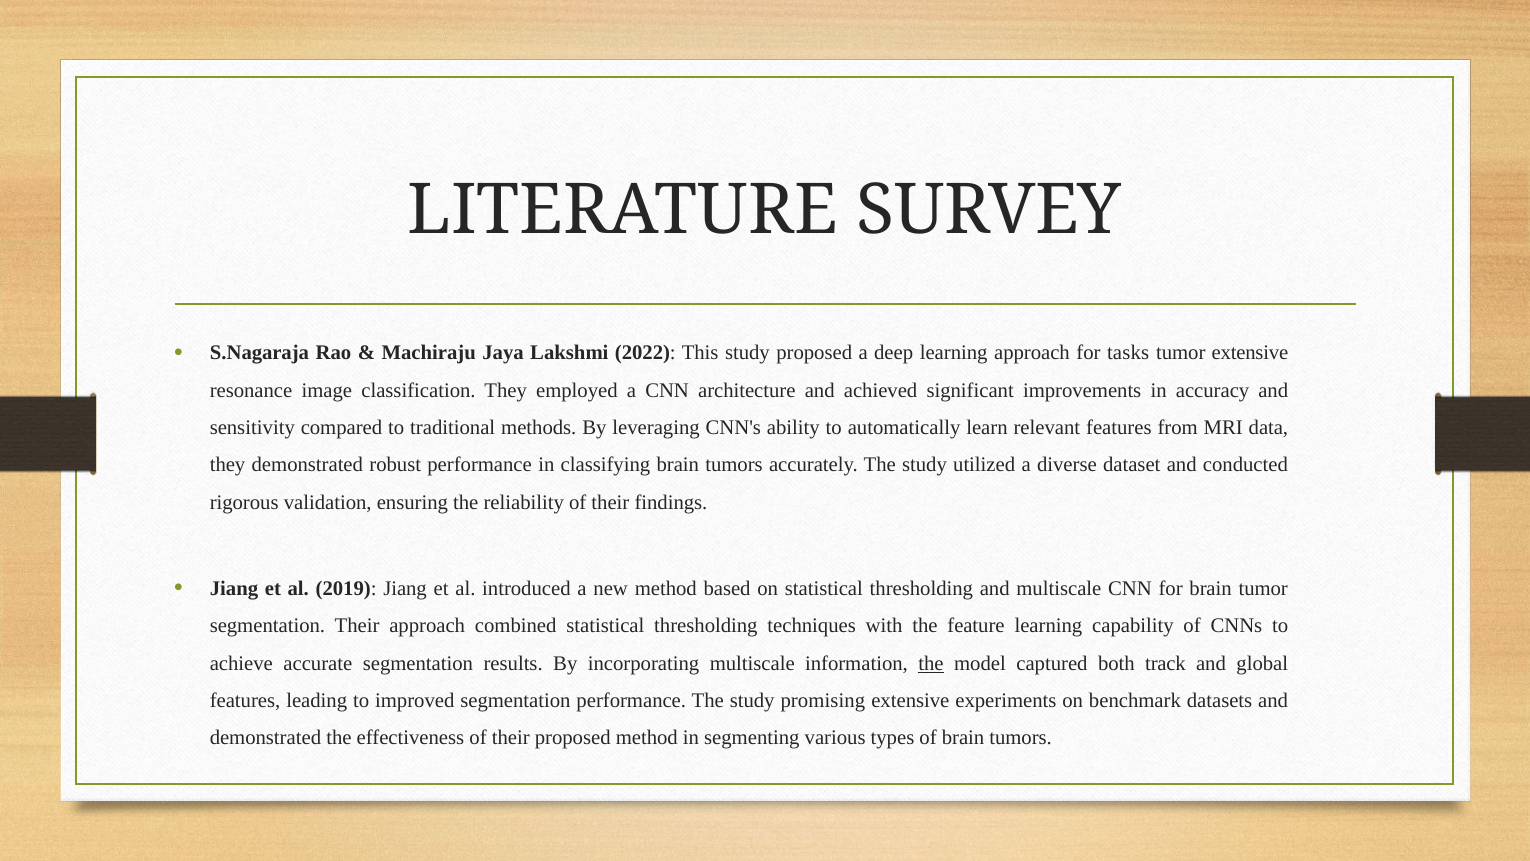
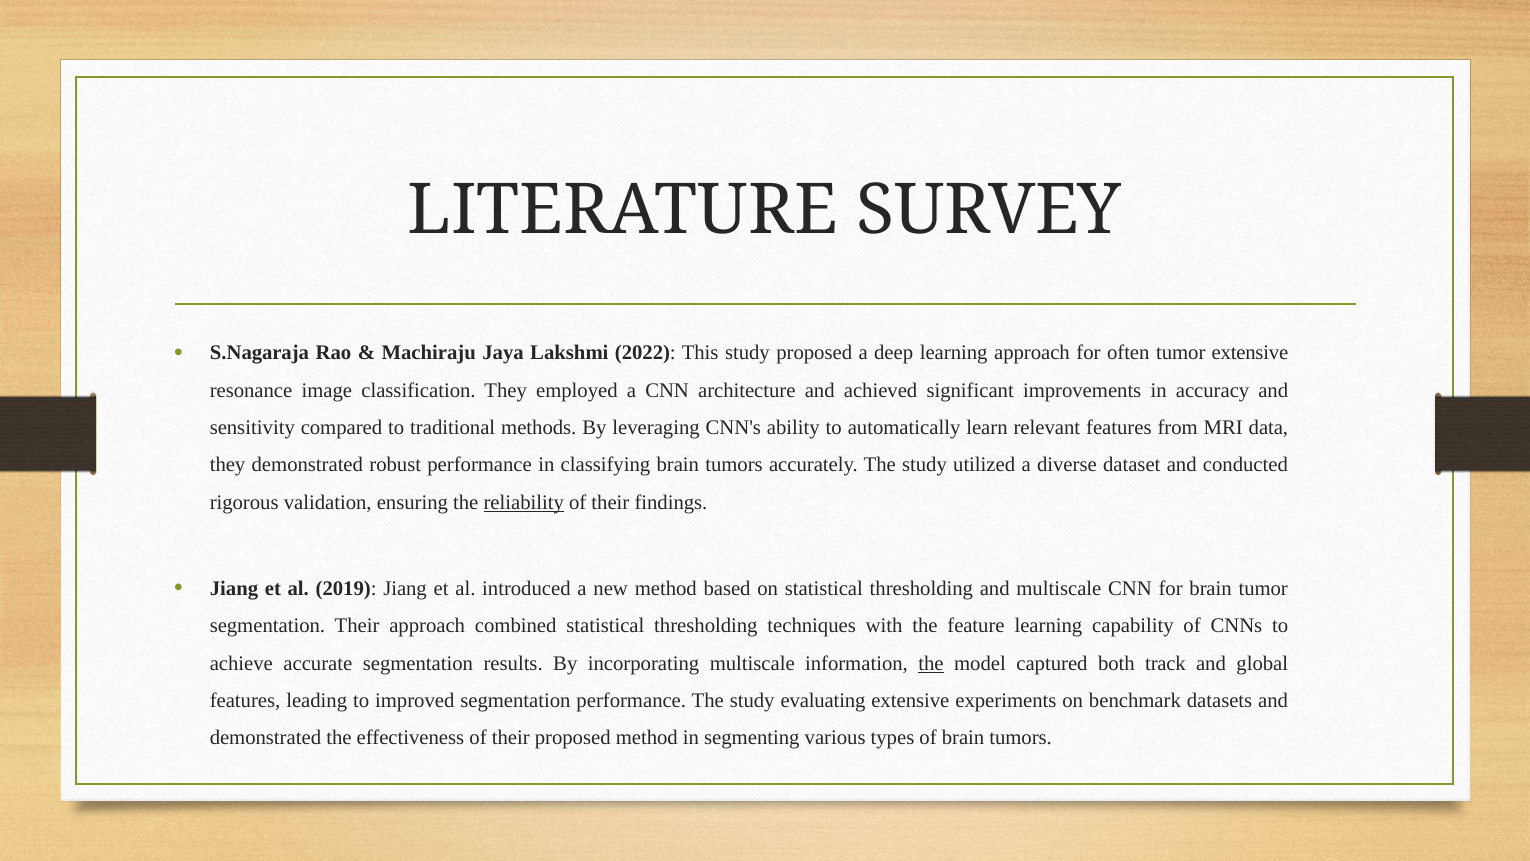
tasks: tasks -> often (1128, 353)
reliability underline: none -> present (524, 502)
promising: promising -> evaluating (823, 700)
